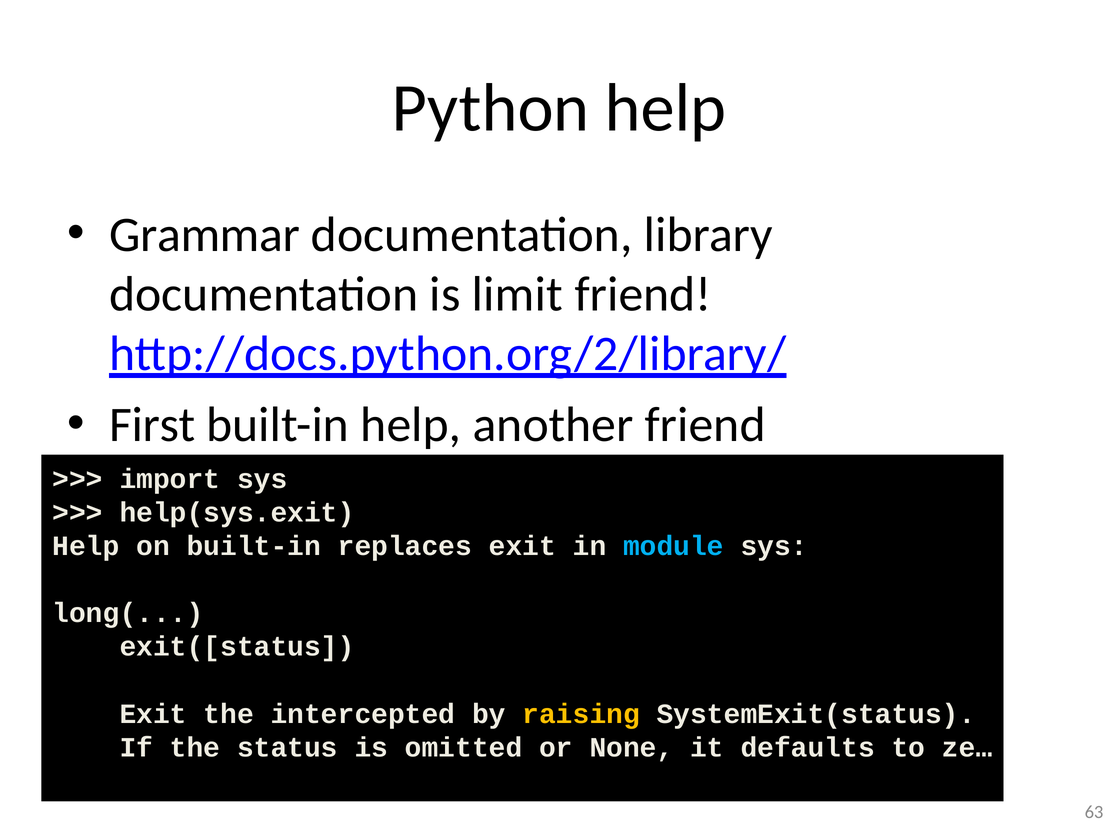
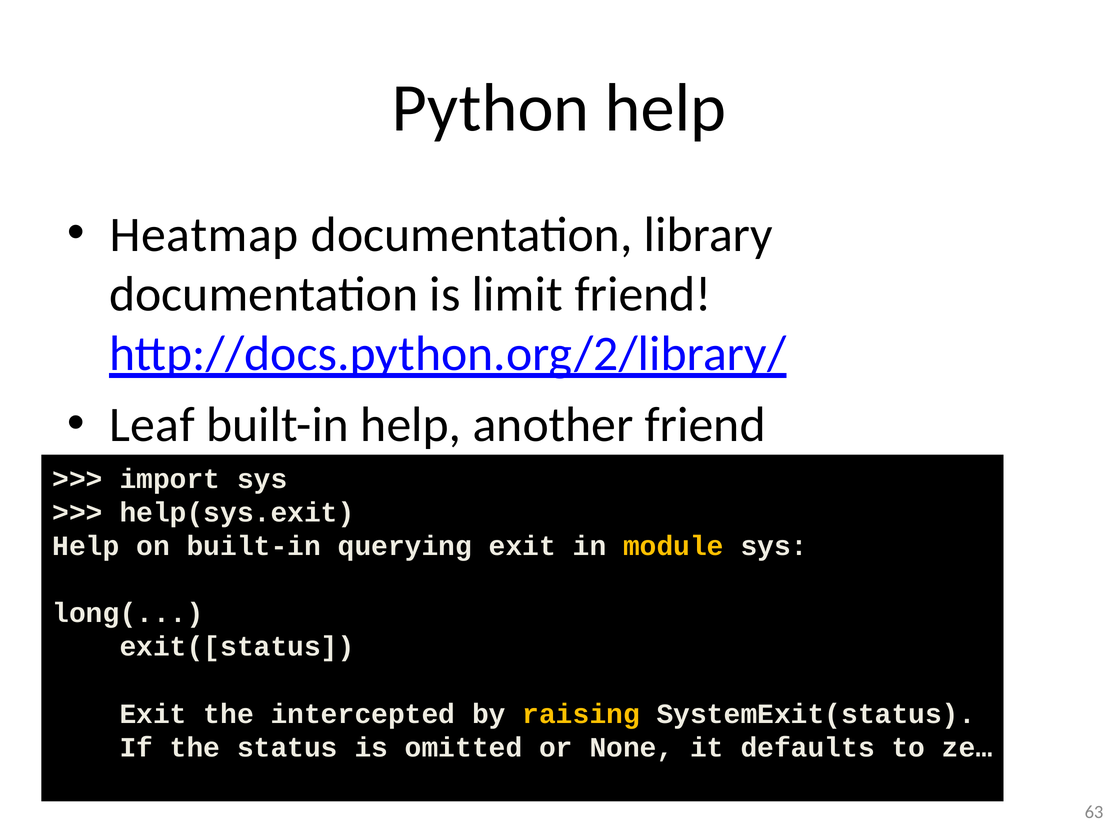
Grammar: Grammar -> Heatmap (204, 235)
First: First -> Leaf (152, 425)
replaces: replaces -> querying (405, 546)
module colour: light blue -> yellow (673, 546)
